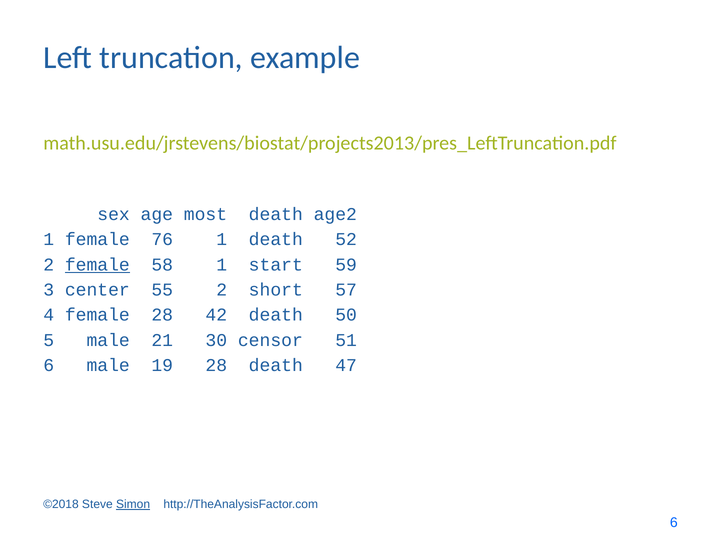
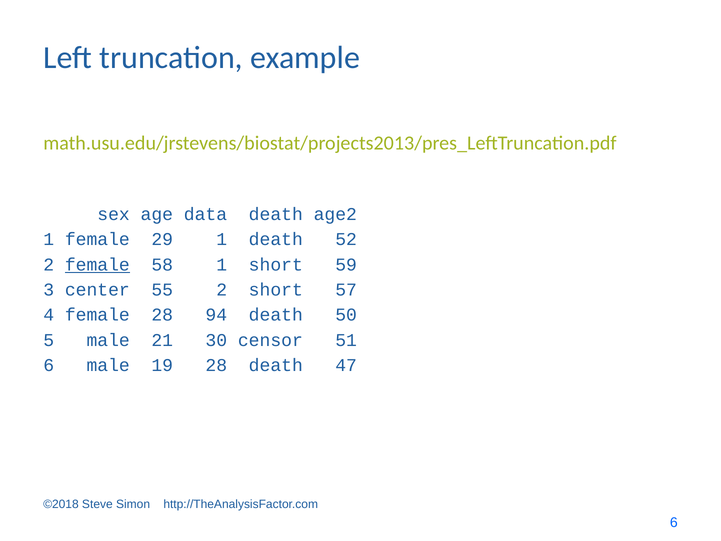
most: most -> data (205, 214)
76: 76 -> 29 (162, 239)
1 start: start -> short (276, 264)
42: 42 -> 94 (216, 315)
Simon underline: present -> none (133, 504)
